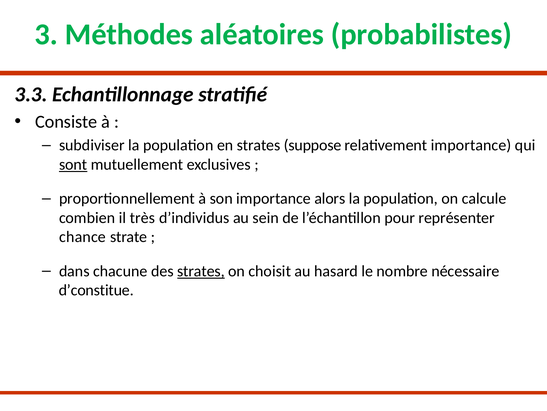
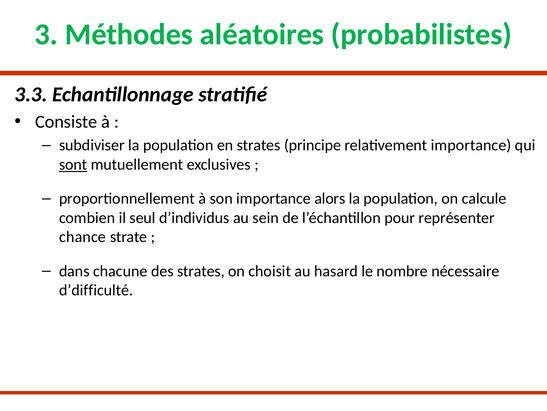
suppose: suppose -> principe (313, 145)
très: très -> seul (143, 217)
strates underline: present -> none (201, 271)
d’constitue: d’constitue -> d’difficulté (96, 290)
